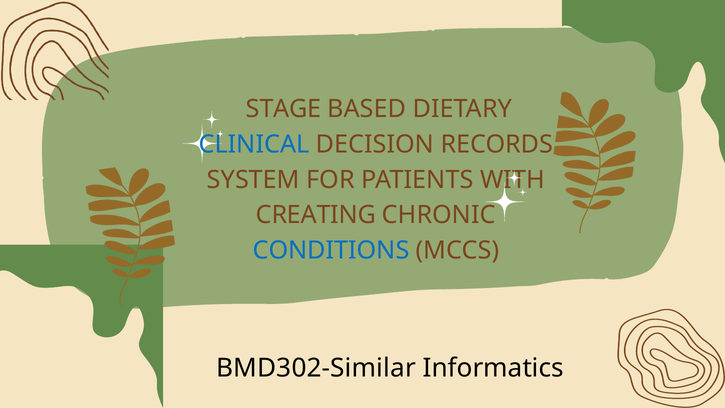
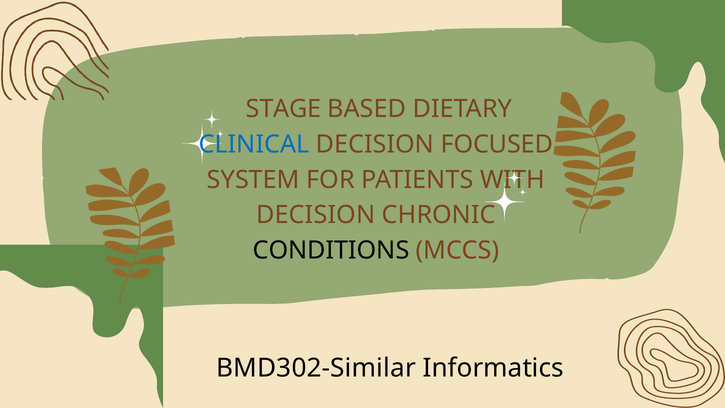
RECORDS: RECORDS -> FOCUSED (497, 144)
CREATING: CREATING -> DECISION (316, 215)
CONDITIONS colour: blue -> black (331, 250)
